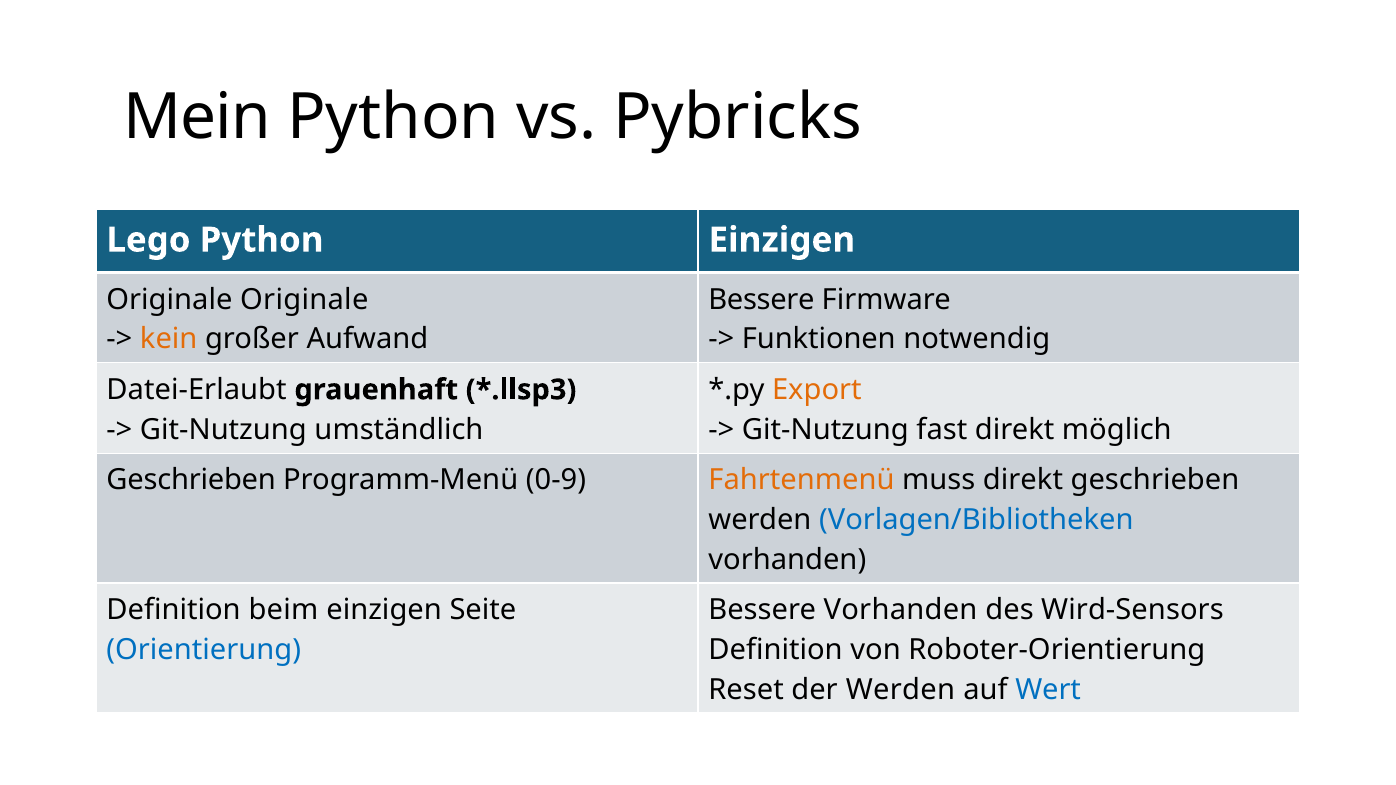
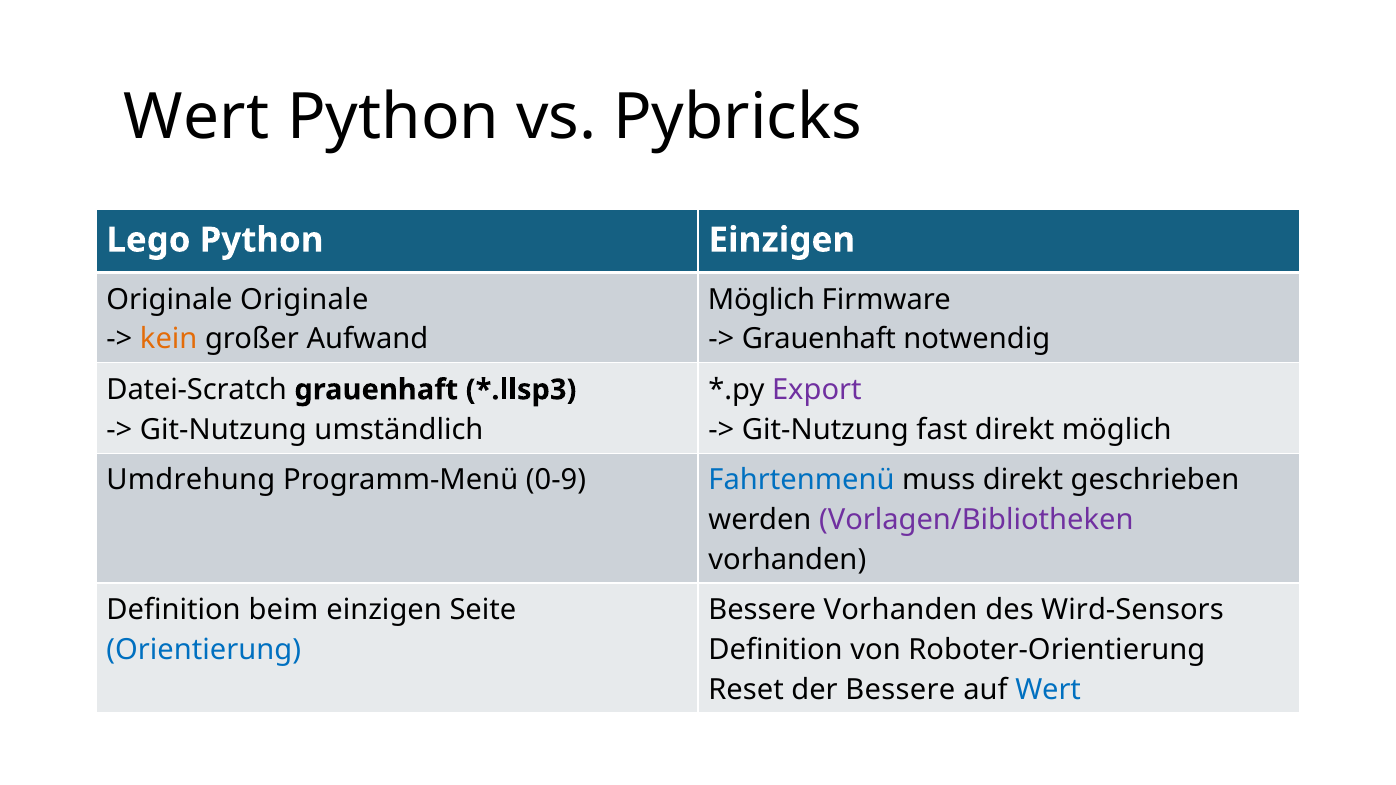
Mein: Mein -> Wert (197, 117)
Bessere: Bessere -> Möglich (761, 300)
Funktionen: Funktionen -> Grauenhaft (819, 339)
Datei-Erlaubt: Datei-Erlaubt -> Datei-Scratch (197, 390)
Export colour: orange -> purple (817, 390)
Geschrieben: Geschrieben -> Umdrehung (191, 480)
Fahrtenmenü colour: orange -> blue (801, 480)
Vorlagen/Bibliotheken colour: blue -> purple (976, 520)
der Werden: Werden -> Bessere (900, 690)
